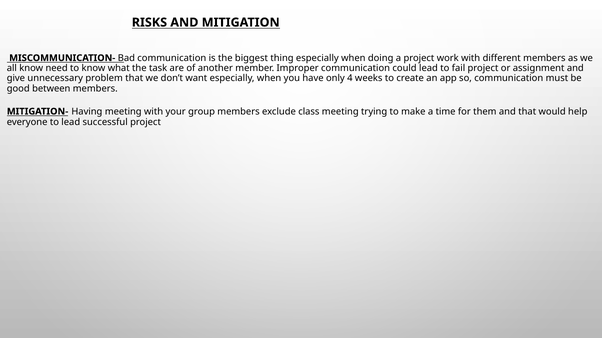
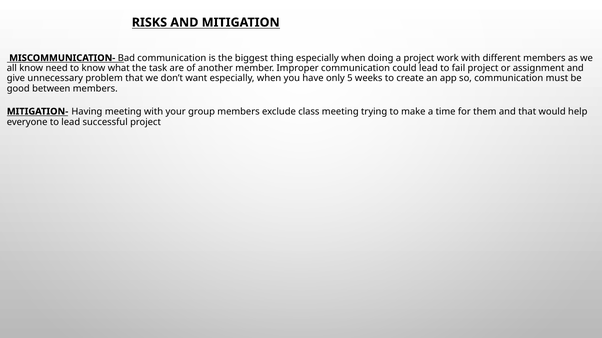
4: 4 -> 5 (350, 78)
